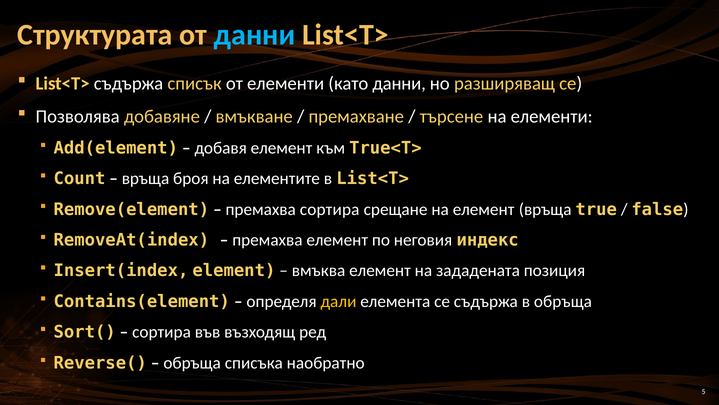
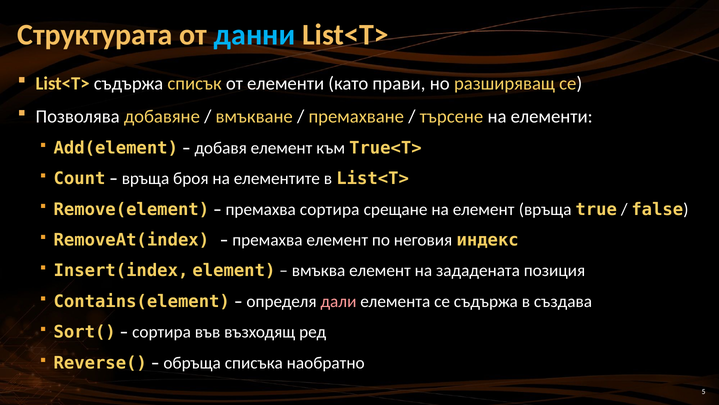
като данни: данни -> прави (399, 84)
дали colour: yellow -> pink (338, 301)
в обръща: обръща -> създава (563, 301)
